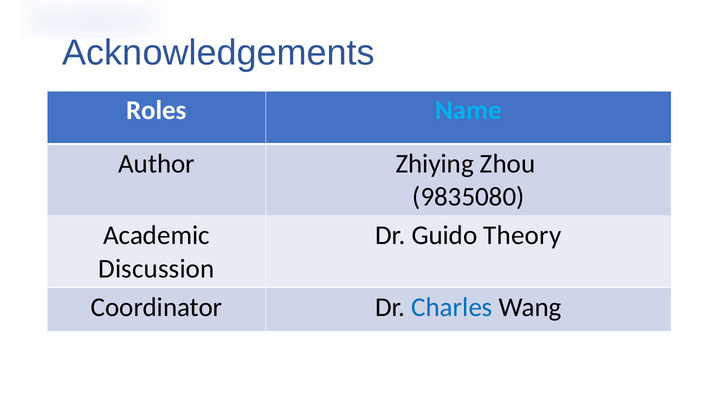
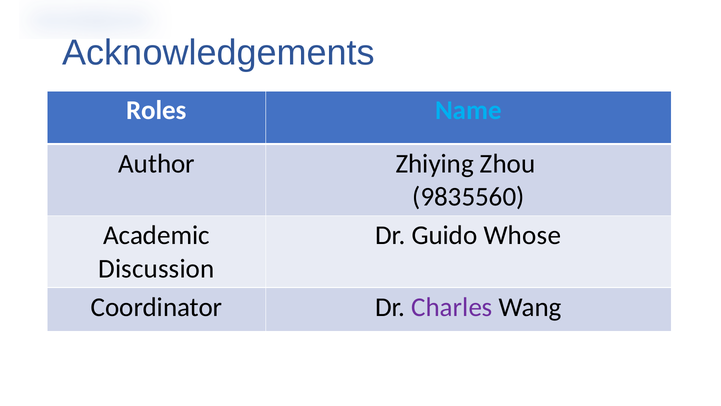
9835080: 9835080 -> 9835560 (468, 197)
Theory: Theory -> Whose (522, 235)
Charles colour: blue -> purple (452, 307)
